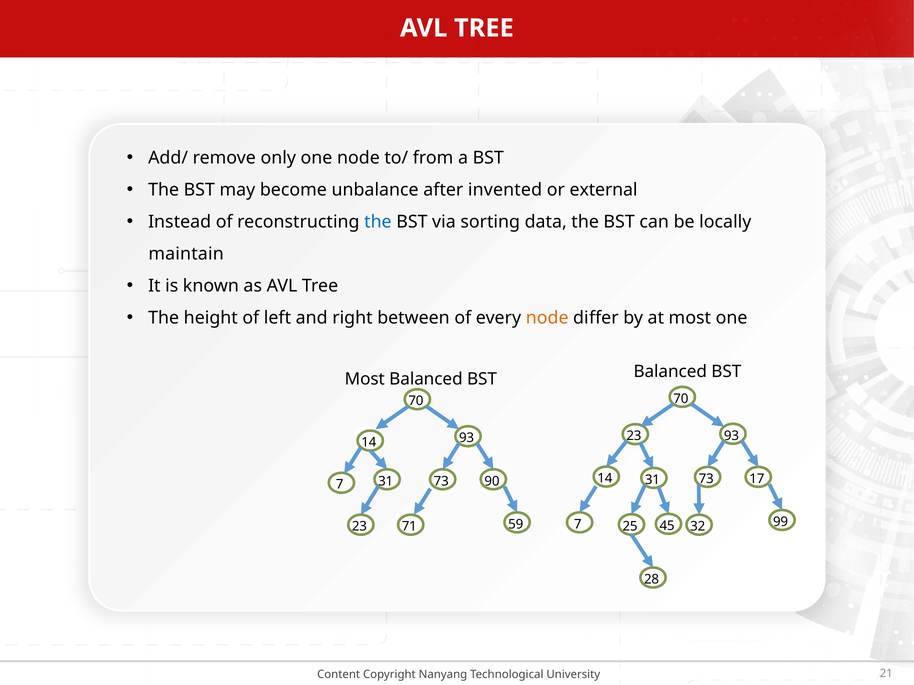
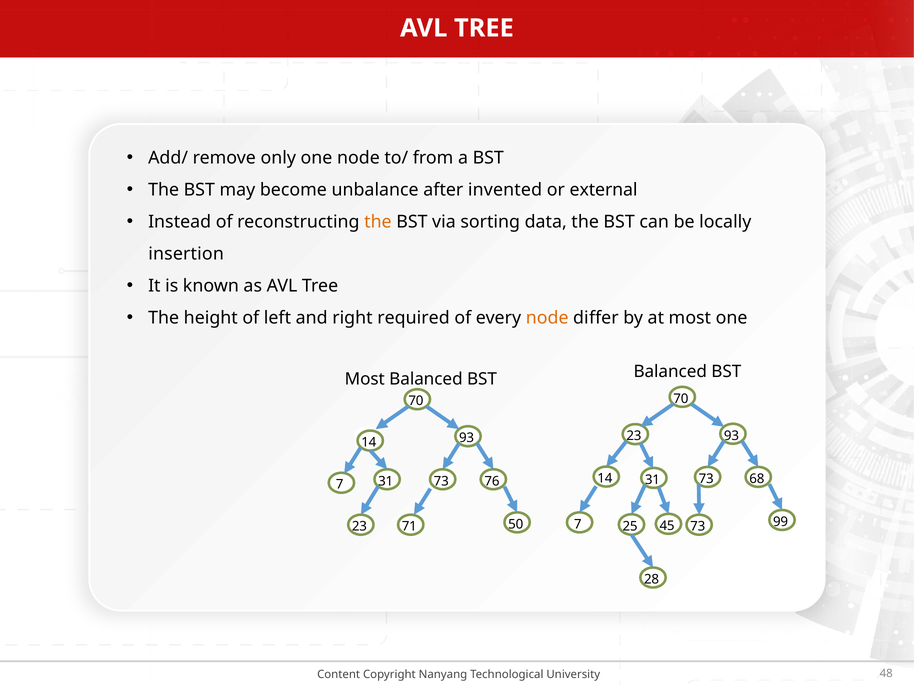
the colour: blue -> orange (378, 222)
maintain: maintain -> insertion (186, 254)
between: between -> required (413, 318)
17: 17 -> 68 (757, 479)
90: 90 -> 76 (492, 481)
7 32: 32 -> 73 (698, 527)
59: 59 -> 50 (516, 525)
21: 21 -> 48 (886, 674)
